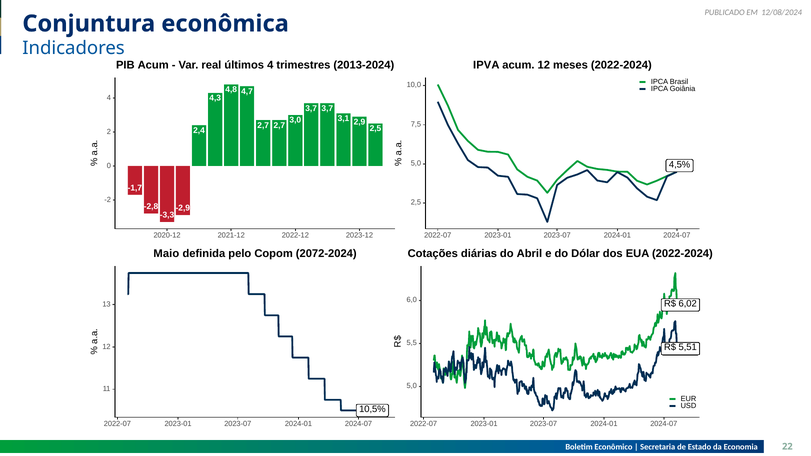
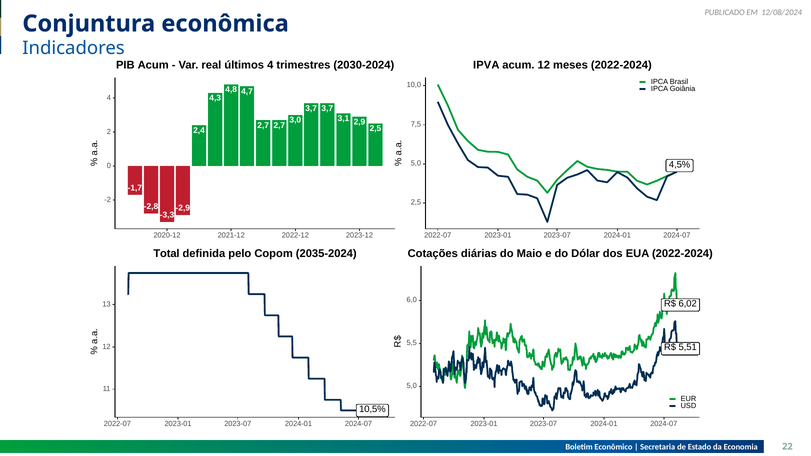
2013-2024: 2013-2024 -> 2030-2024 (364, 65)
Maio: Maio -> Total (166, 254)
2072-2024: 2072-2024 -> 2035-2024 (326, 254)
Abril: Abril -> Maio (529, 254)
